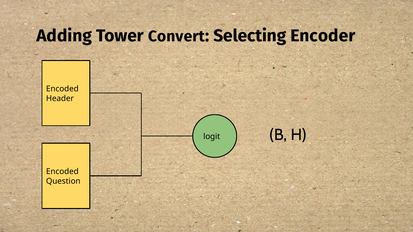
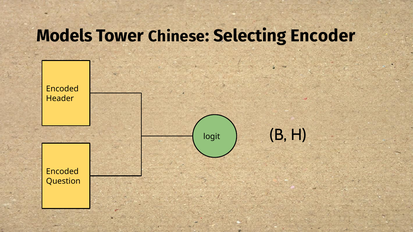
Adding: Adding -> Models (64, 36)
Convert: Convert -> Chinese (177, 36)
